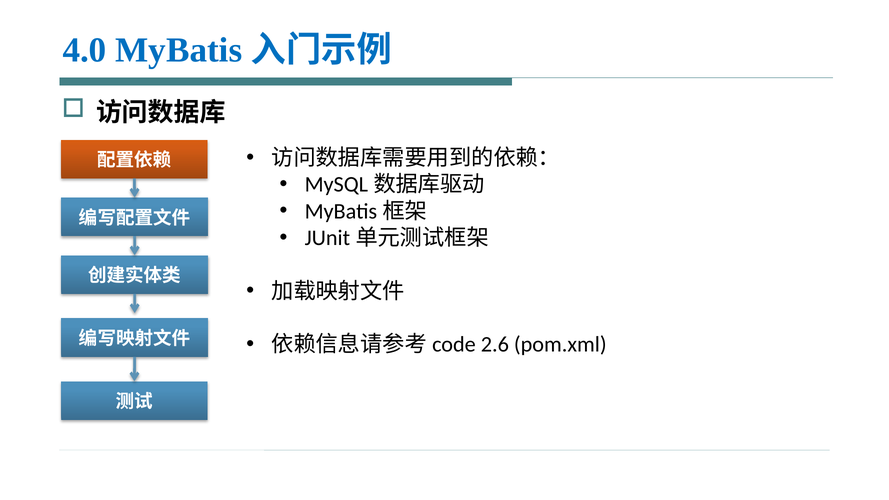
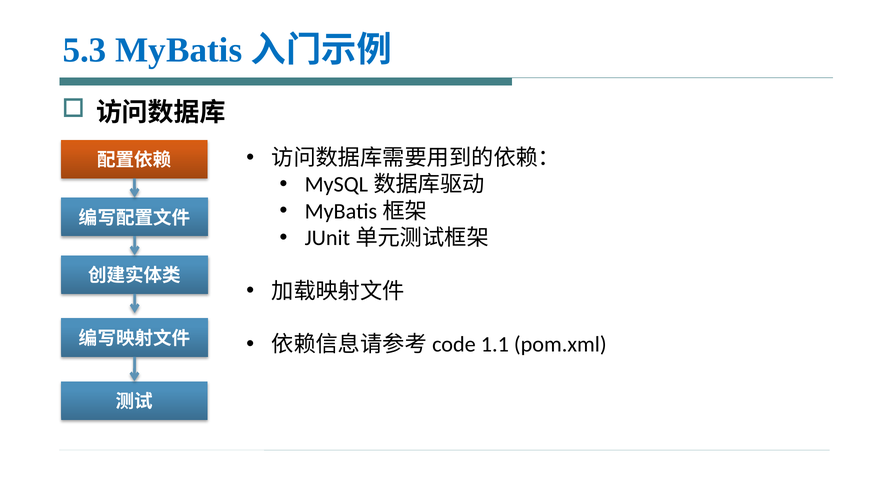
4.0: 4.0 -> 5.3 (85, 50)
2.6: 2.6 -> 1.1 (495, 345)
